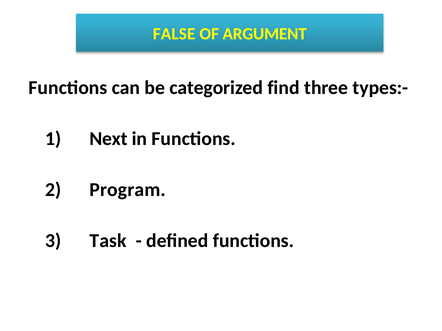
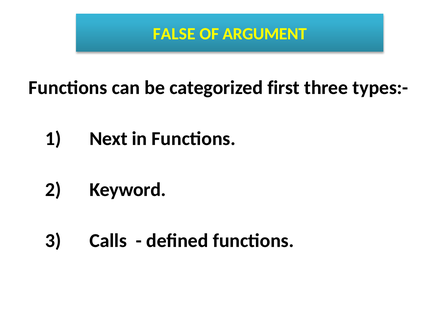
find: find -> first (284, 88)
Program: Program -> Keyword (128, 190)
Task: Task -> Calls (108, 241)
